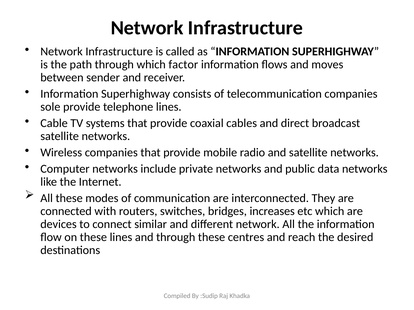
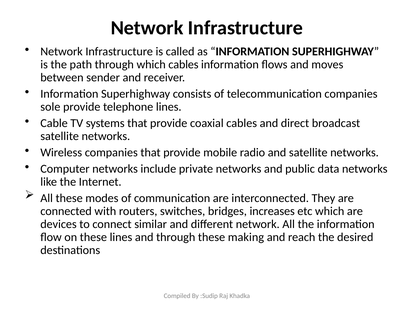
which factor: factor -> cables (183, 65)
centres: centres -> making (246, 238)
